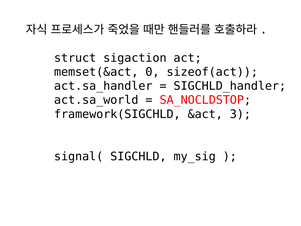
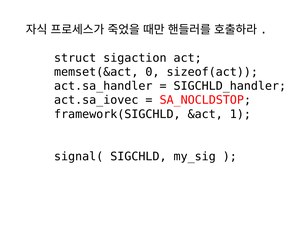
act.sa_world: act.sa_world -> act.sa_iovec (96, 100)
3: 3 -> 1 (240, 114)
